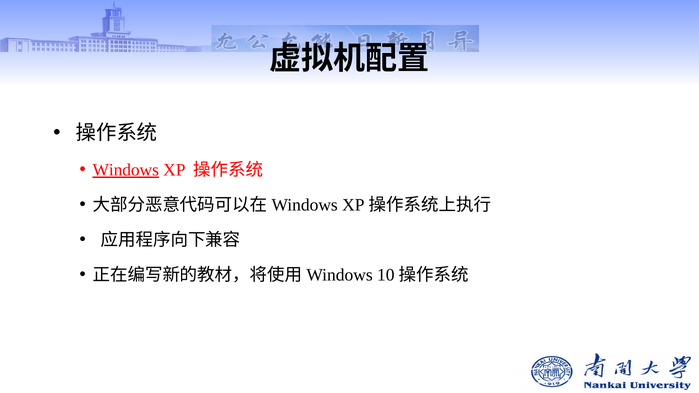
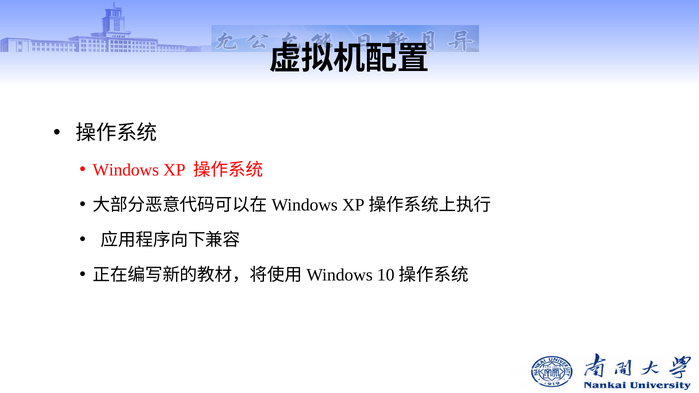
Windows underline: present -> none (126, 170)
